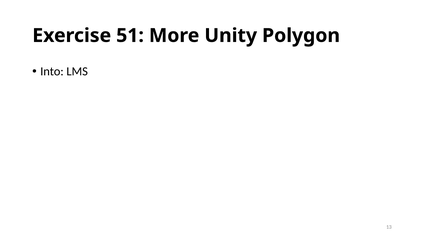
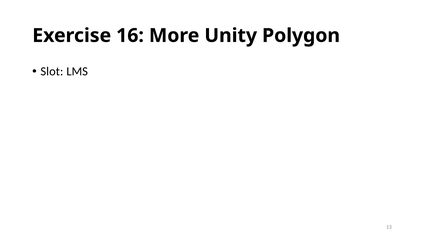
51: 51 -> 16 (130, 36)
Into: Into -> Slot (52, 72)
